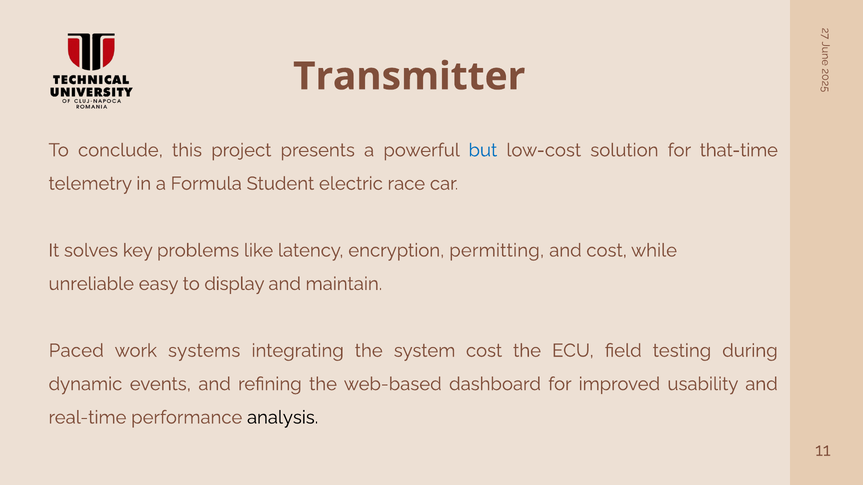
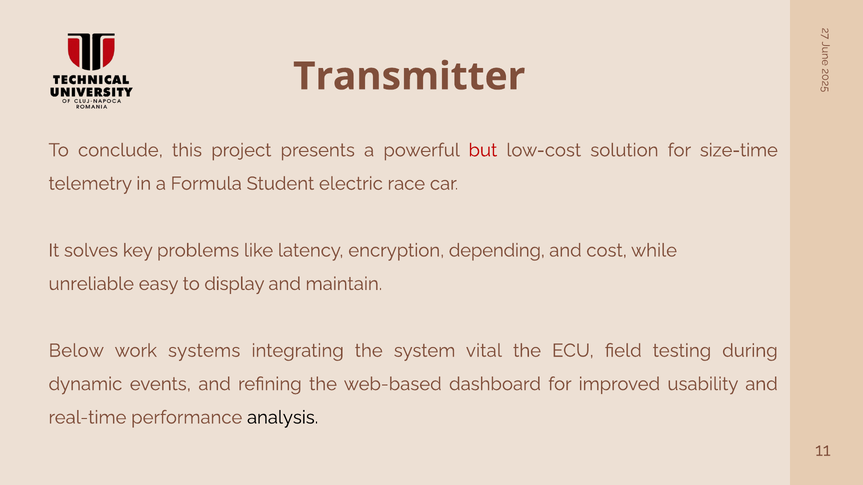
but colour: blue -> red (483, 150)
that-time: that-time -> size-time (739, 150)
permitting: permitting -> depending (497, 251)
Paced: Paced -> Below (76, 351)
system cost: cost -> vital (484, 351)
